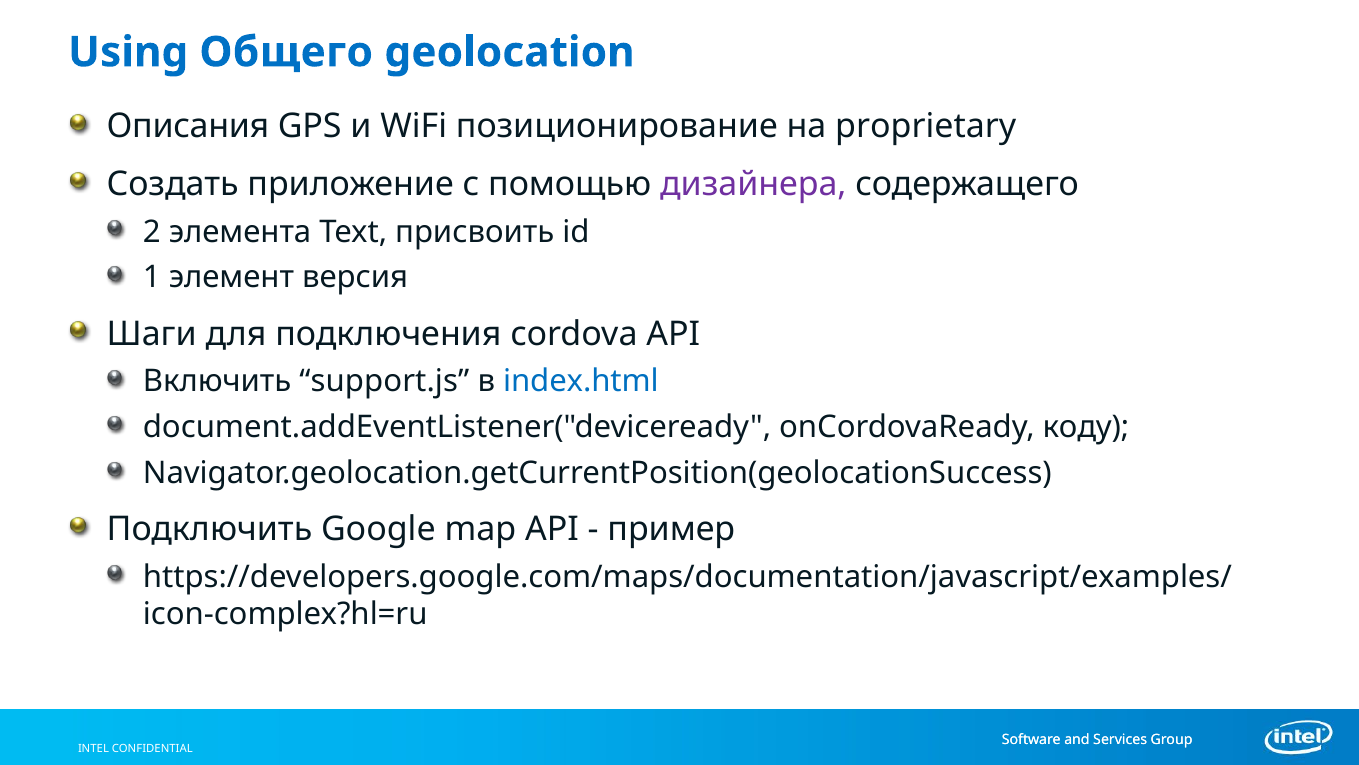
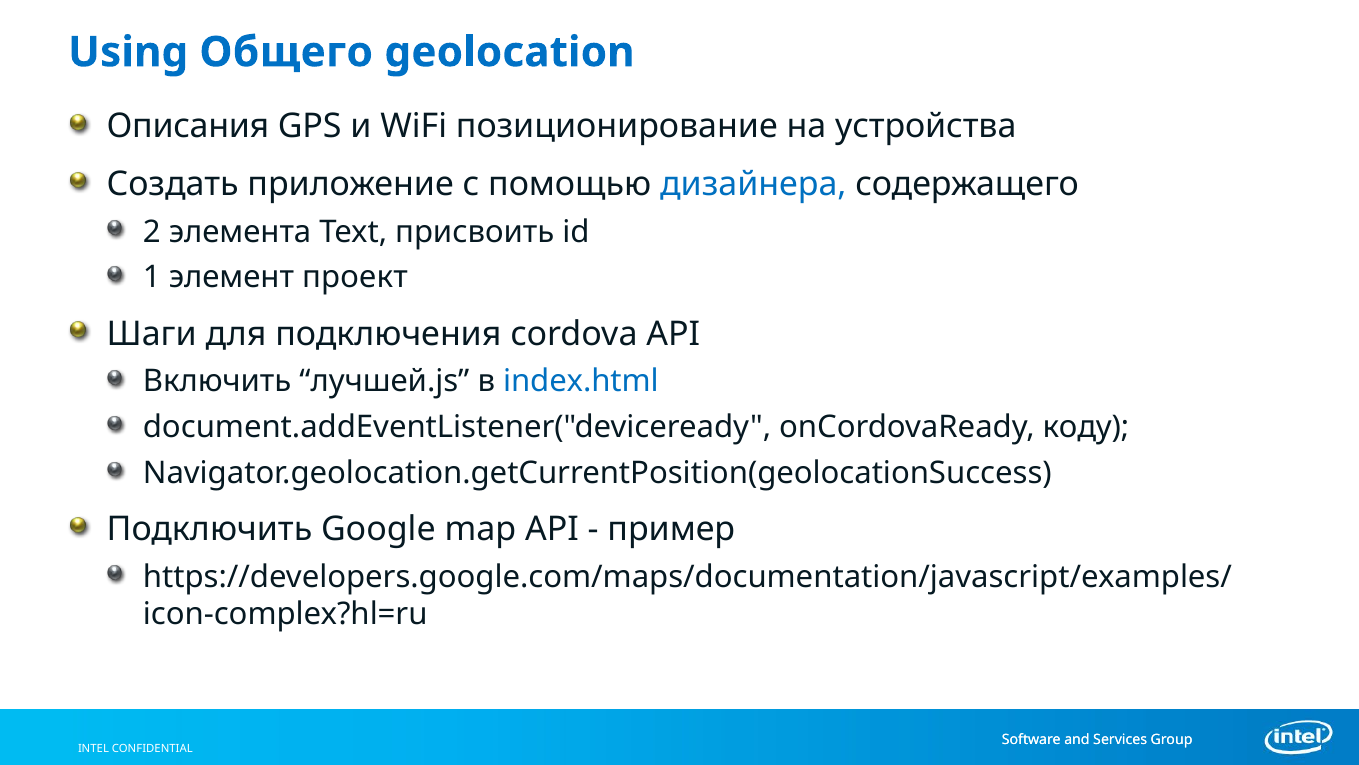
proprietary: proprietary -> устройства (926, 127)
дизайнера colour: purple -> blue (753, 184)
версия: версия -> проект (355, 277)
support.js: support.js -> лучшей.js (384, 381)
